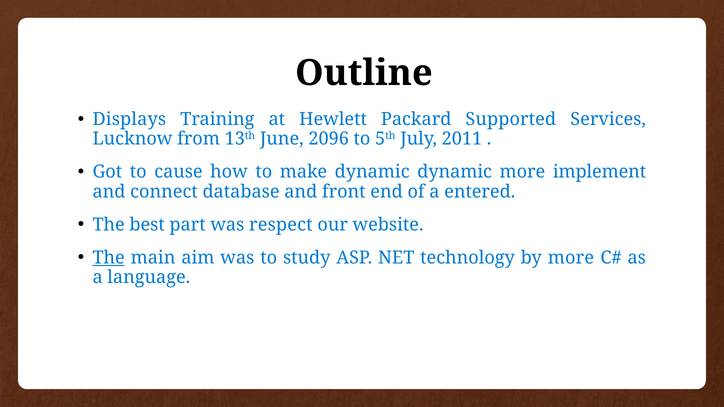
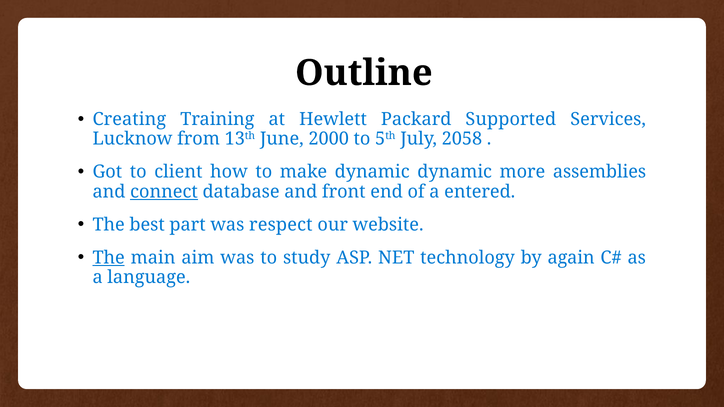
Displays: Displays -> Creating (129, 120)
2096: 2096 -> 2000 (329, 139)
2011: 2011 -> 2058 (462, 139)
cause: cause -> client (178, 172)
implement: implement -> assemblies (600, 172)
connect underline: none -> present (164, 192)
by more: more -> again (571, 258)
